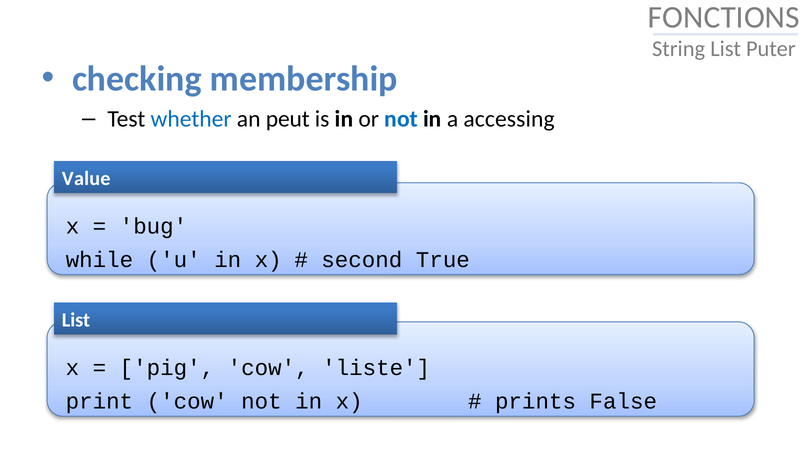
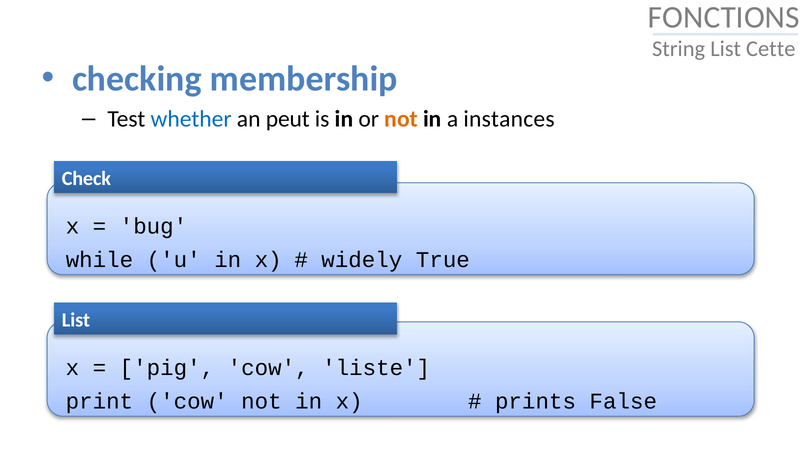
Puter: Puter -> Cette (771, 49)
not colour: blue -> orange (401, 119)
accessing: accessing -> instances (509, 119)
Value: Value -> Check (86, 178)
second: second -> widely (362, 259)
